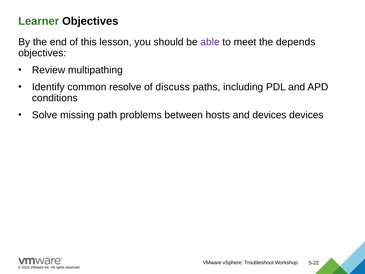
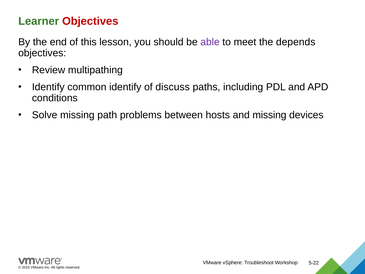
Objectives colour: black -> red (90, 21)
common resolve: resolve -> identify (125, 87)
and devices: devices -> missing (269, 115)
